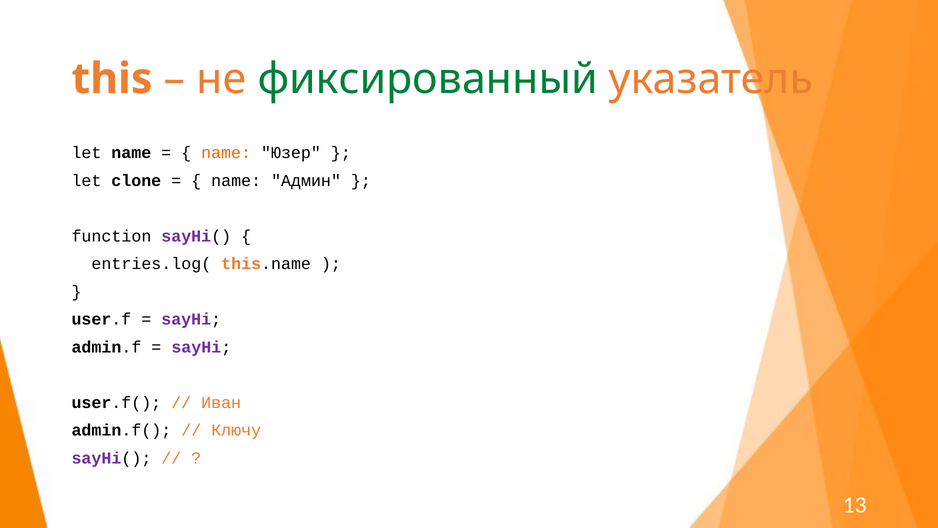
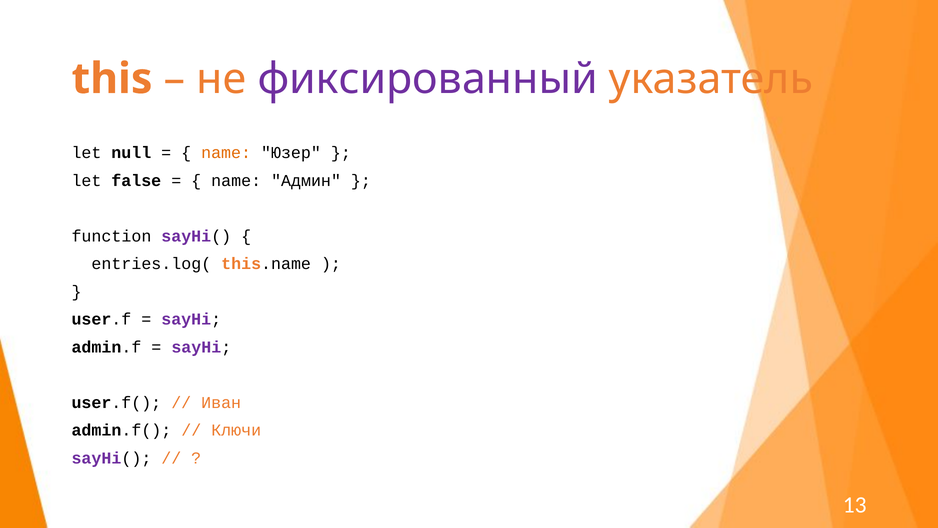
фиксированный colour: green -> purple (428, 79)
let name: name -> null (131, 153)
clone: clone -> false (136, 181)
Ключу: Ключу -> Ключи (236, 430)
